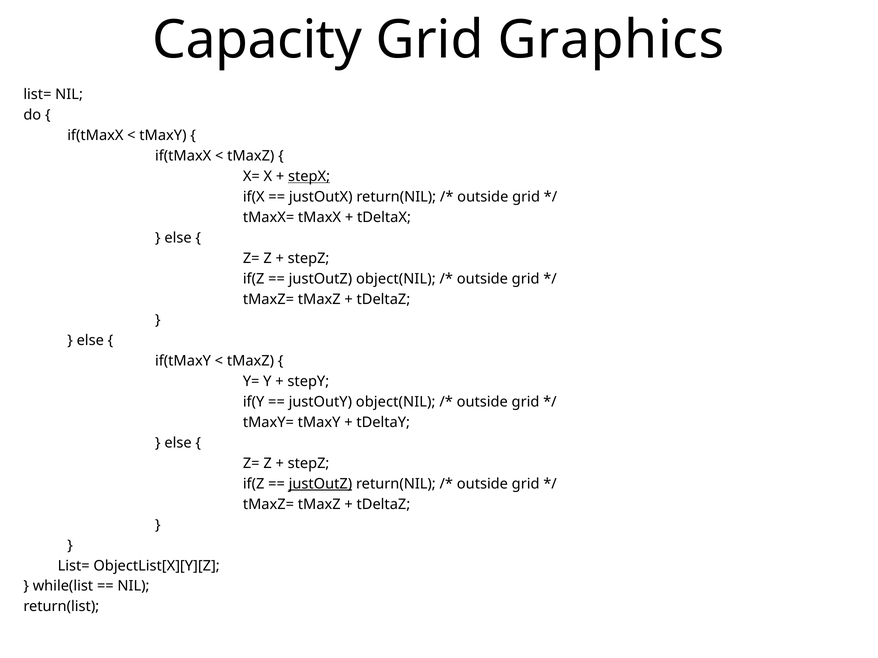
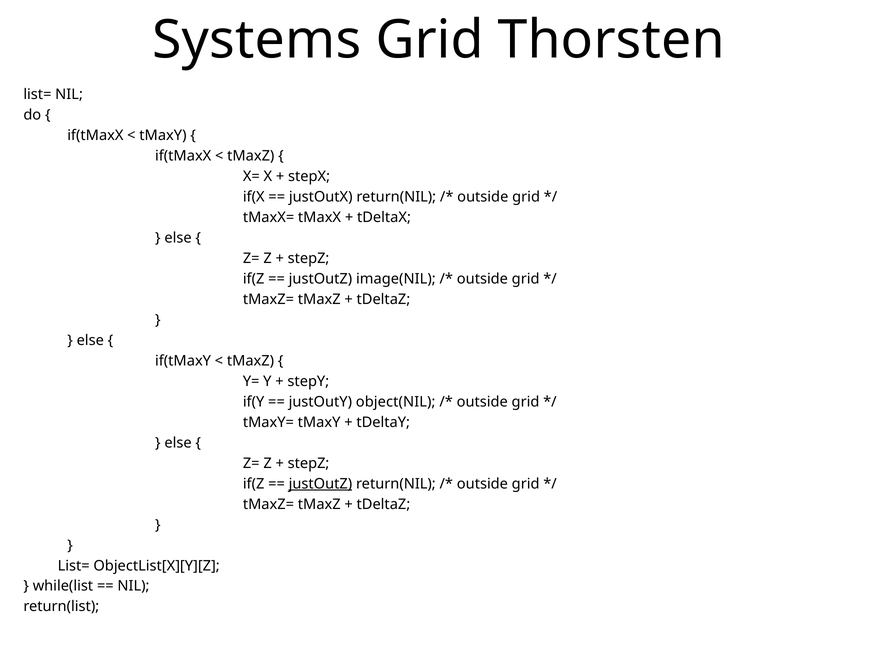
Capacity: Capacity -> Systems (257, 40)
Graphics: Graphics -> Thorsten (611, 40)
stepX underline: present -> none (309, 177)
justOutZ object(NIL: object(NIL -> image(NIL (396, 279)
